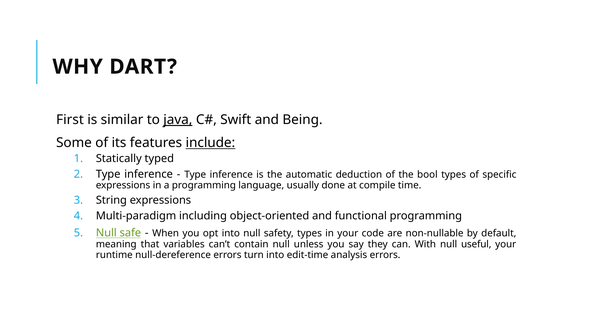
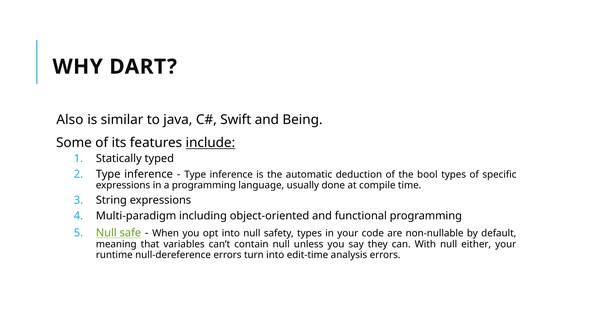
First: First -> Also (70, 120)
java underline: present -> none (178, 120)
useful: useful -> either (476, 245)
